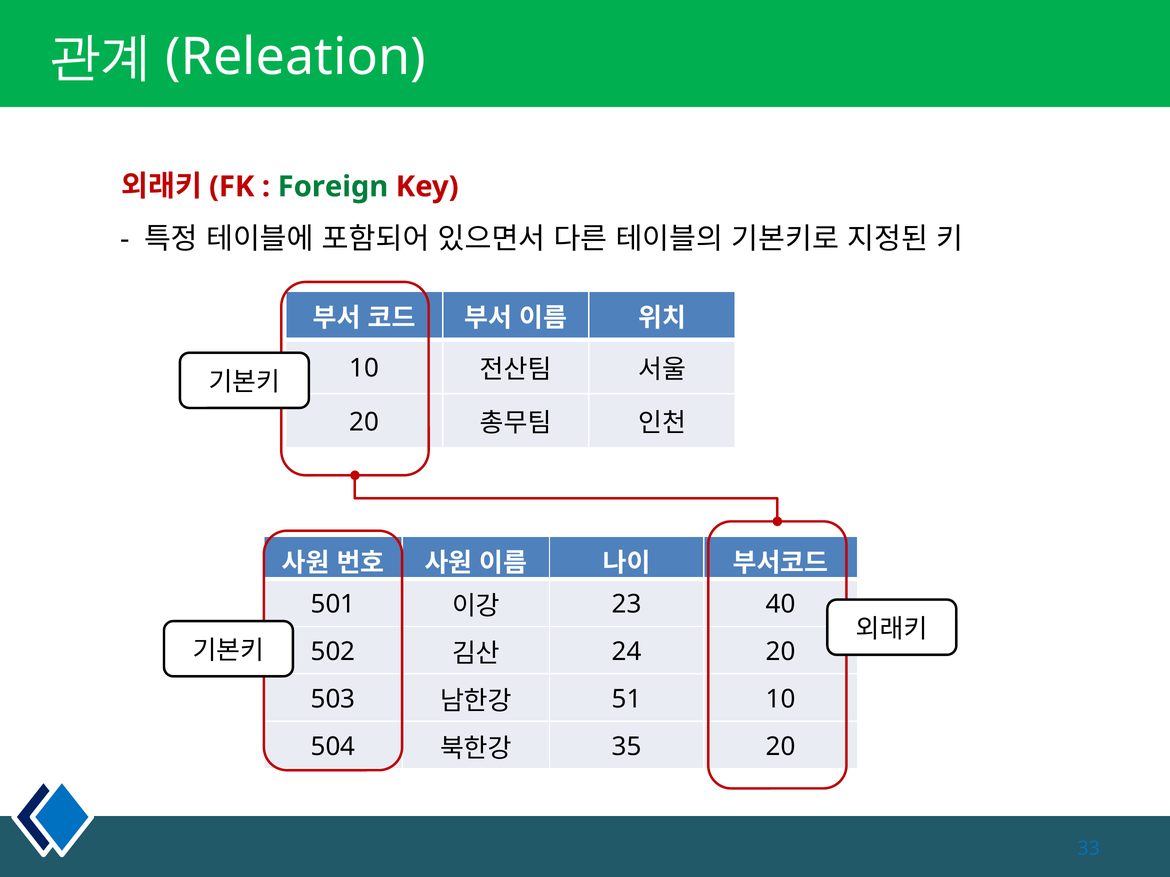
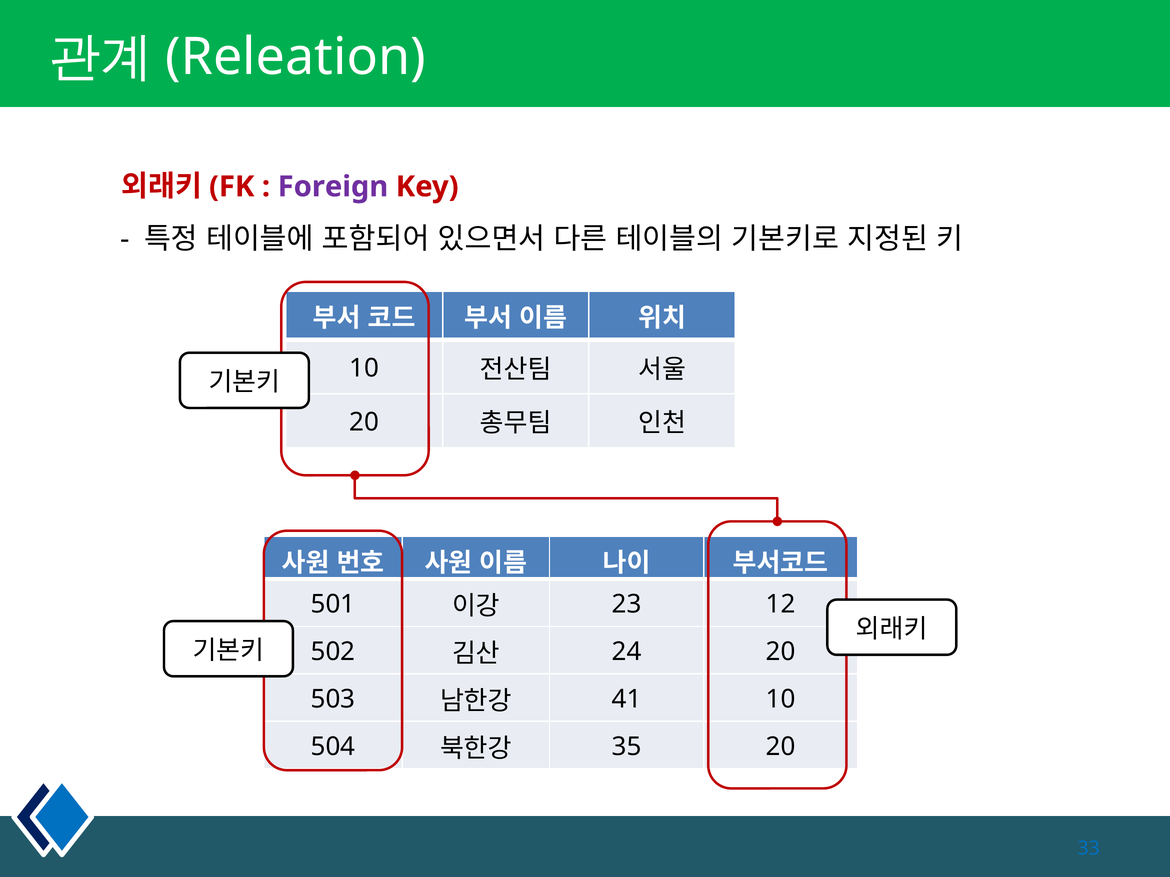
Foreign colour: green -> purple (333, 187)
40: 40 -> 12 (781, 605)
51: 51 -> 41 (627, 699)
